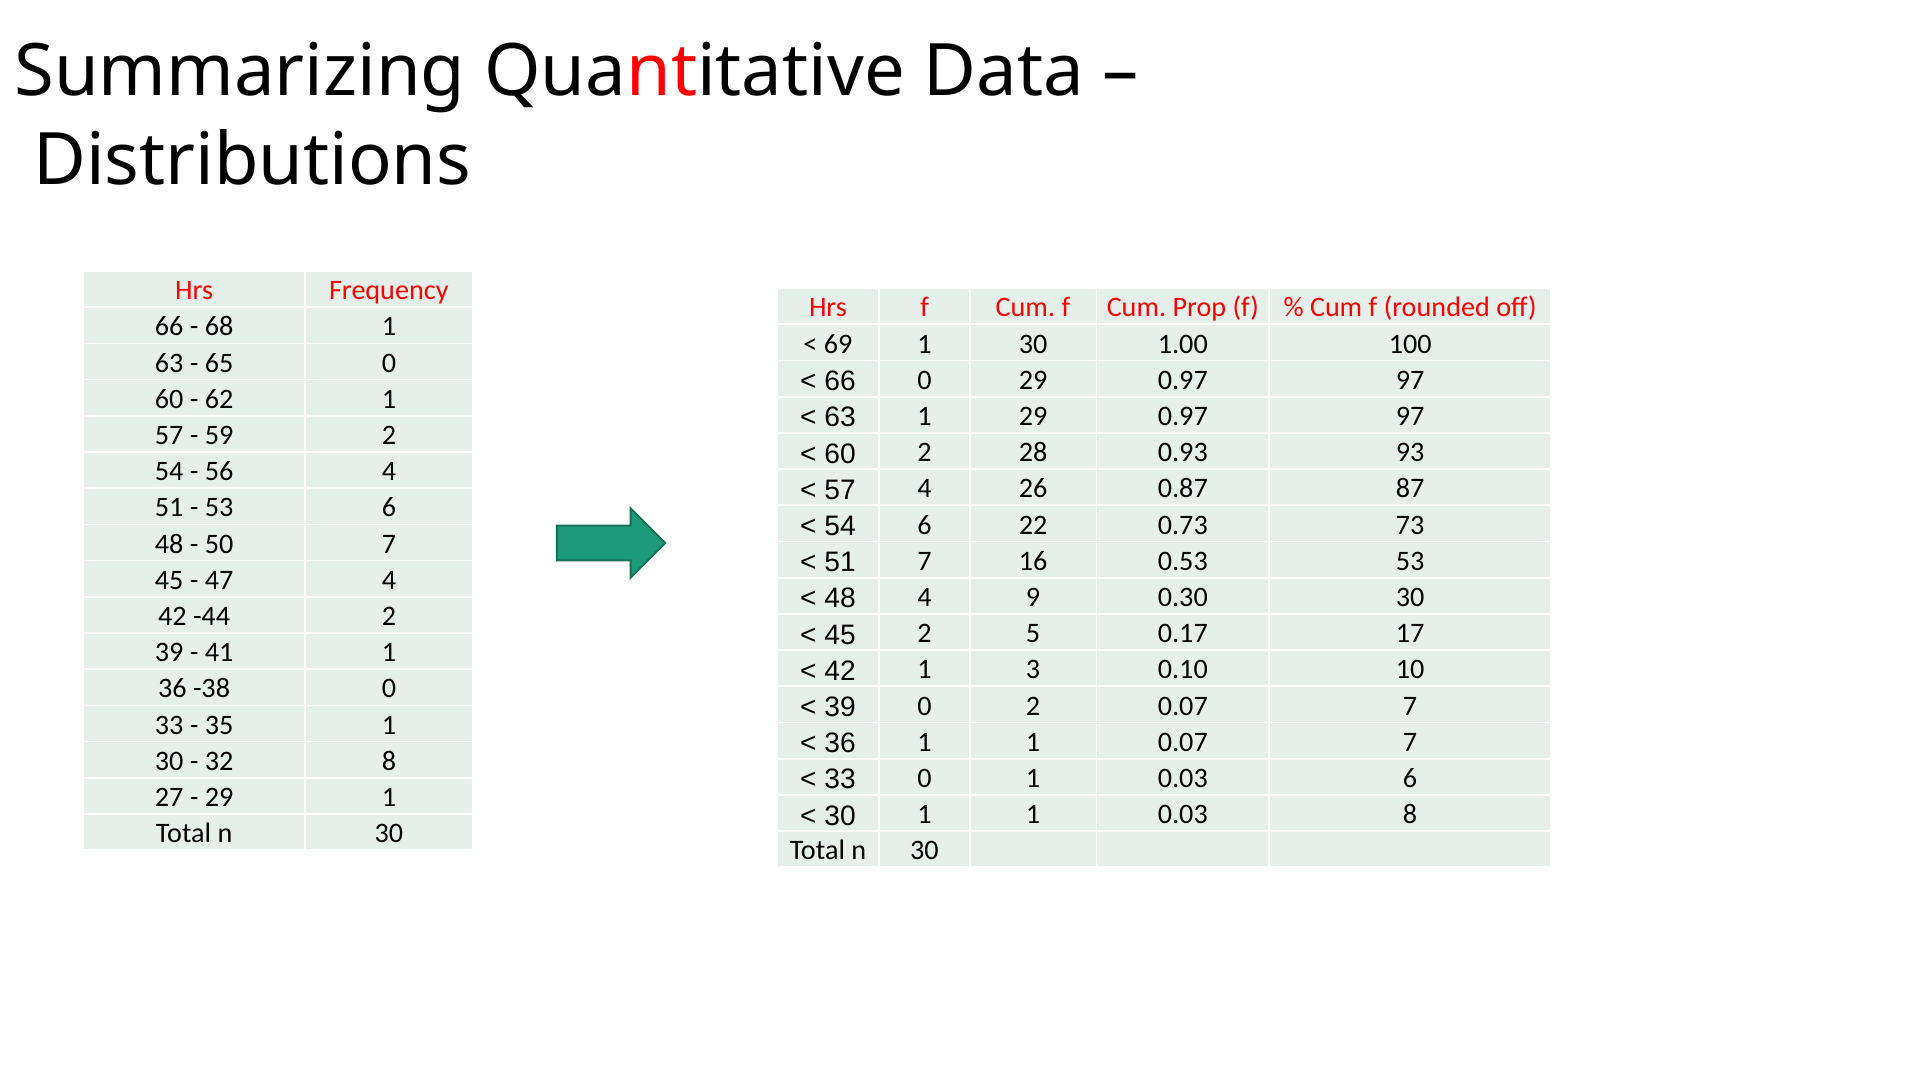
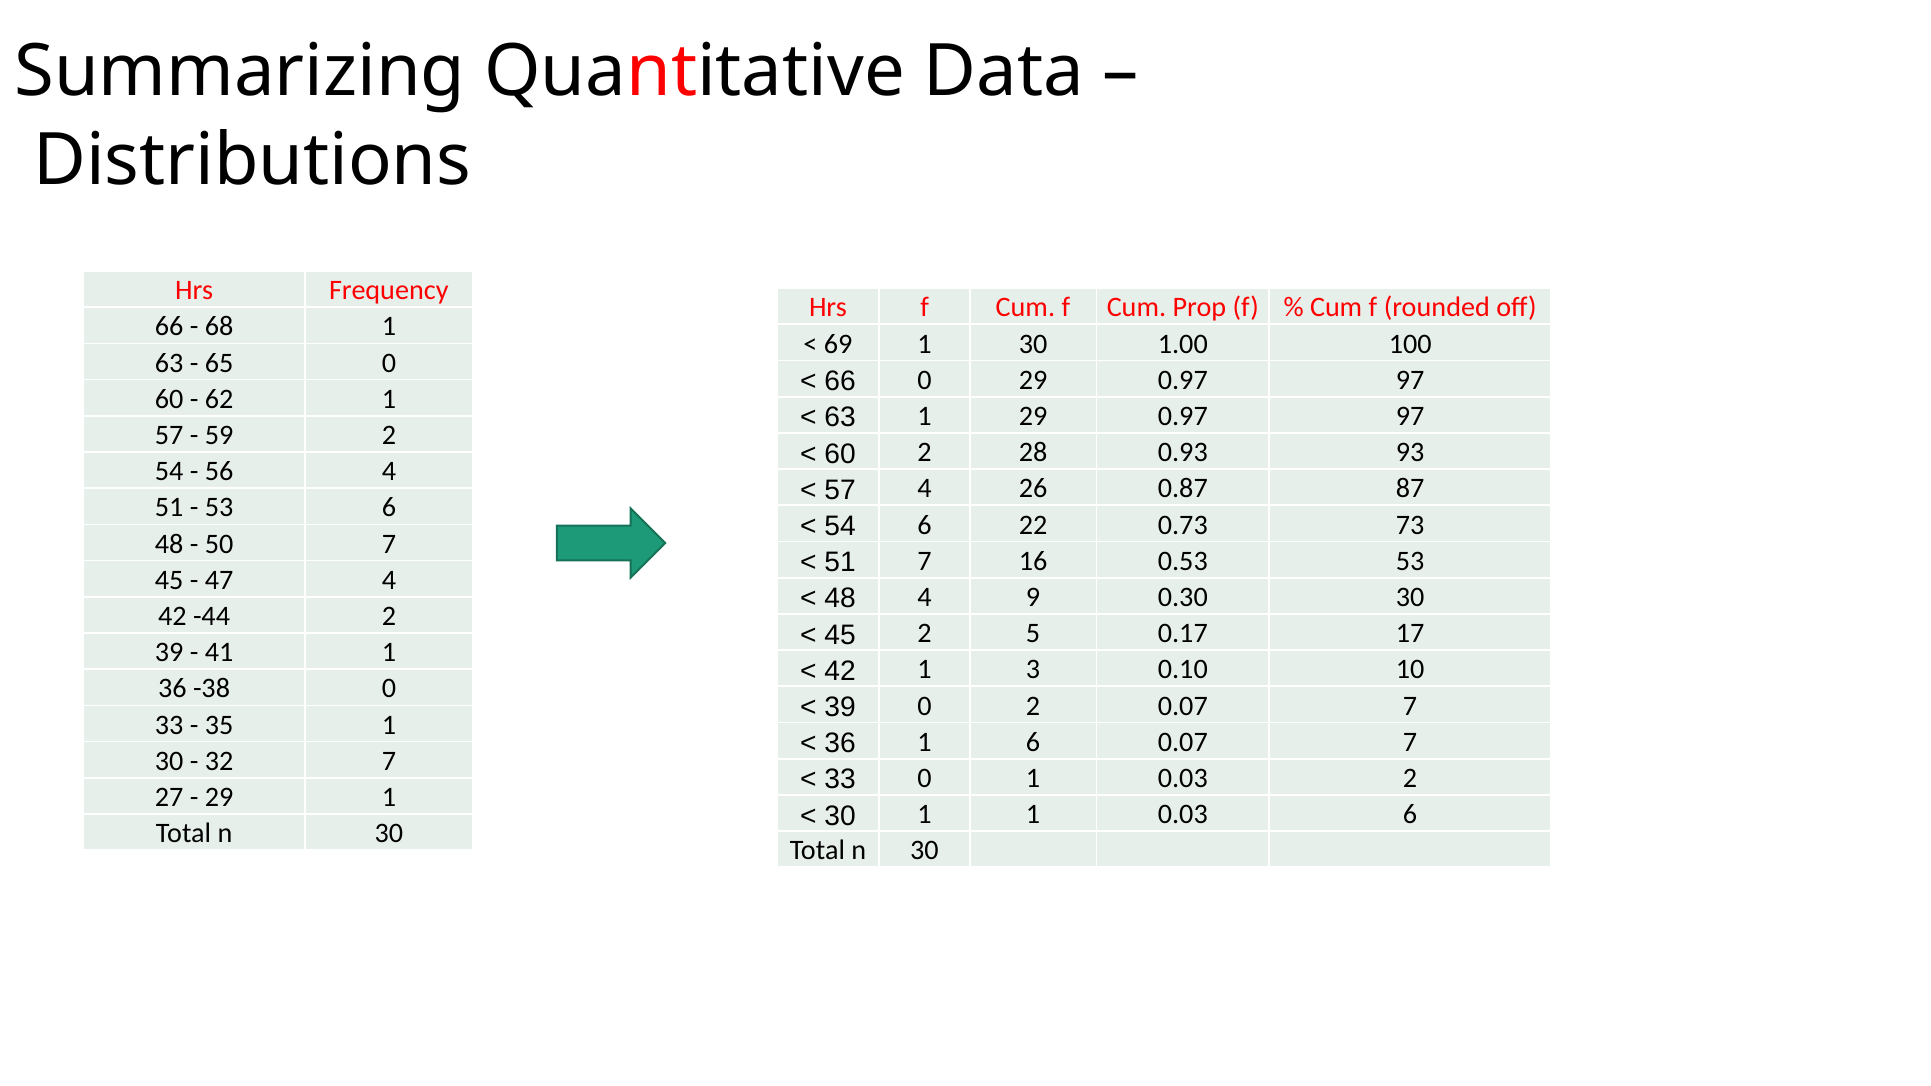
36 1 1: 1 -> 6 (1033, 742)
32 8: 8 -> 7 (389, 761)
0.03 6: 6 -> 2 (1410, 778)
0.03 8: 8 -> 6 (1410, 814)
